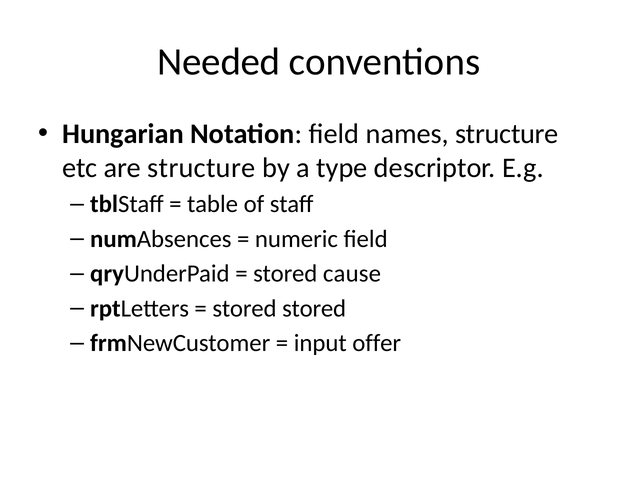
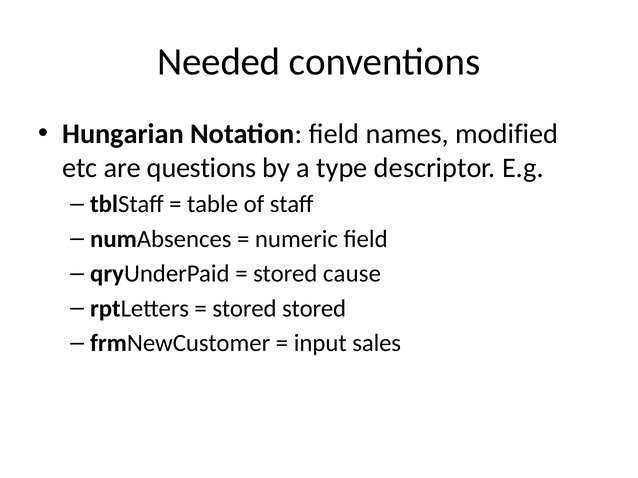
names structure: structure -> modified (507, 134)
are structure: structure -> questions (202, 168)
offer: offer -> sales (377, 344)
